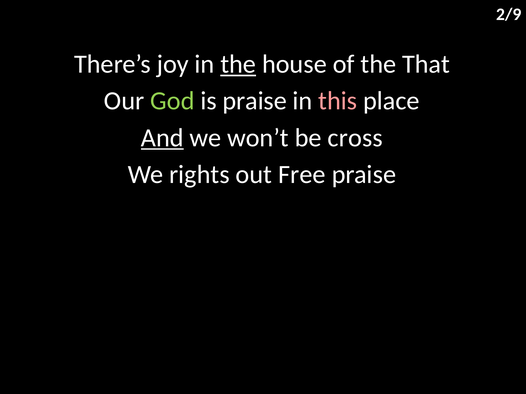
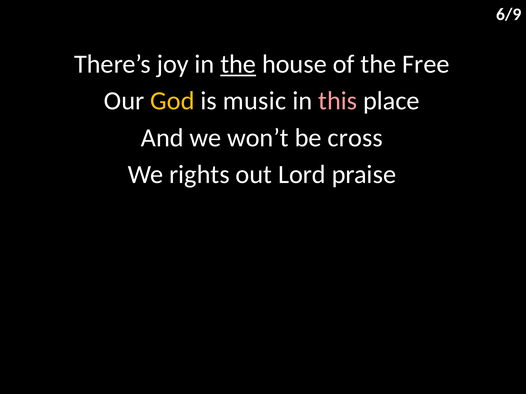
2/9: 2/9 -> 6/9 (509, 14)
That: That -> Free (426, 64)
God colour: light green -> yellow (172, 101)
is praise: praise -> music (255, 101)
And underline: present -> none (162, 138)
Free: Free -> Lord (302, 175)
